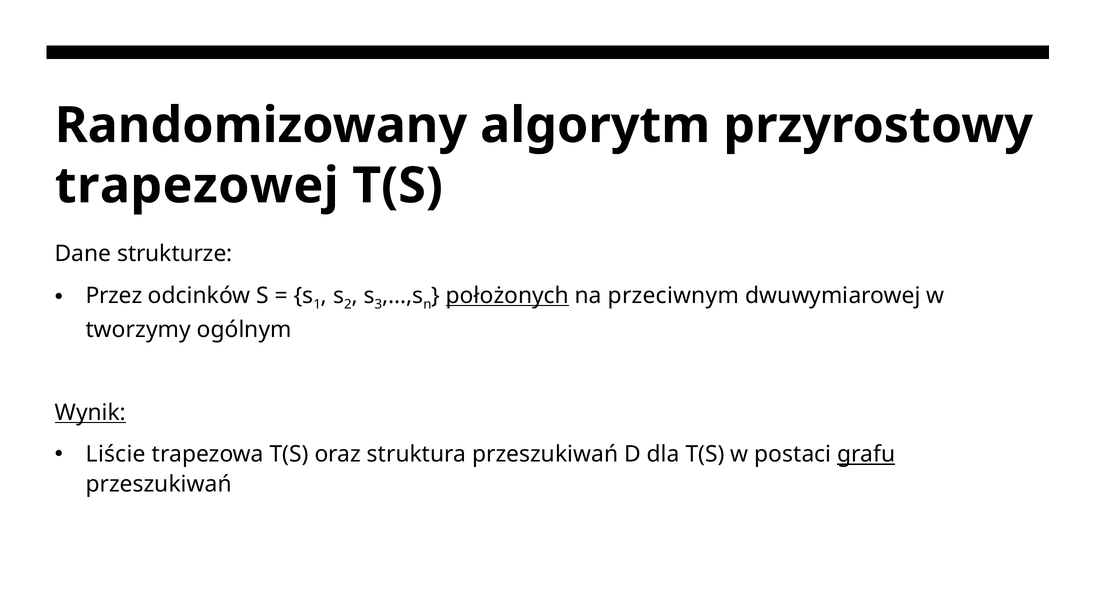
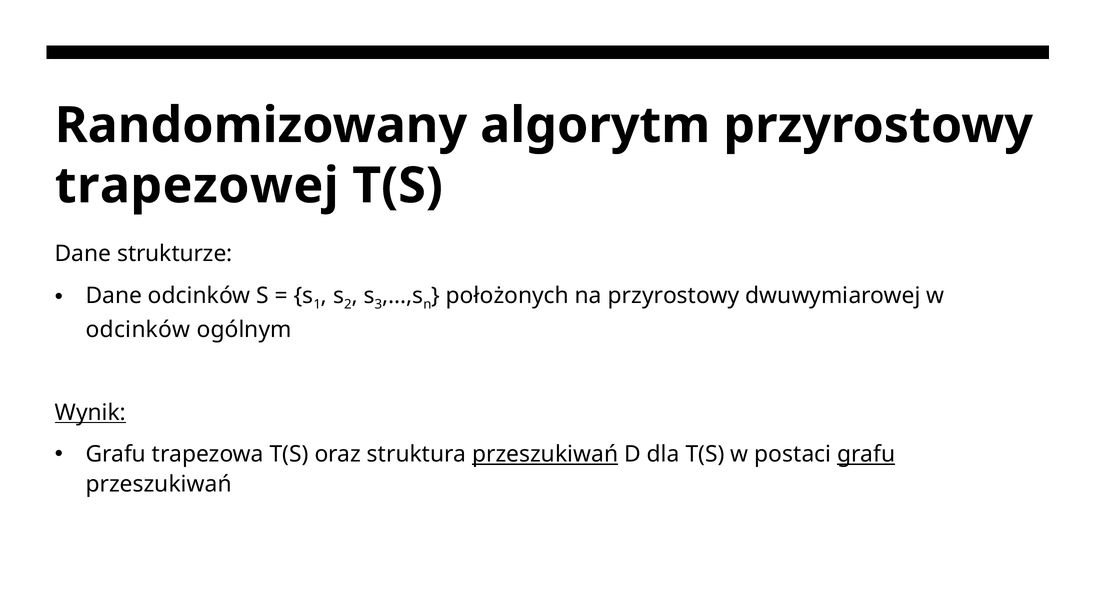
Przez: Przez -> Dane (114, 296)
położonych underline: present -> none (507, 296)
na przeciwnym: przeciwnym -> przyrostowy (674, 296)
tworzymy: tworzymy -> odcinków (138, 330)
Liście: Liście -> Grafu (116, 455)
przeszukiwań underline: none -> present (545, 455)
